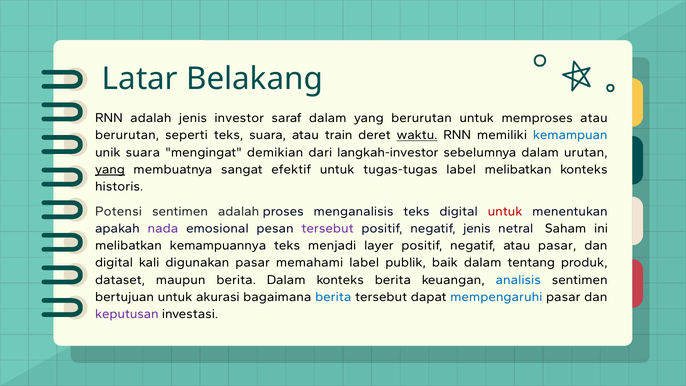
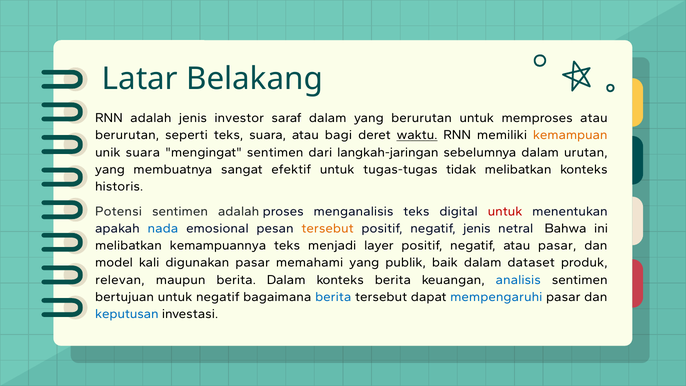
train: train -> bagi (339, 135)
kemampuan colour: blue -> orange (570, 135)
mengingat demikian: demikian -> sentimen (275, 152)
langkah-investor: langkah-investor -> langkah-jaringan (388, 152)
yang underline: present -> none (110, 169)
tugas-tugas label: label -> tidak (461, 169)
nada colour: purple -> blue (163, 228)
tersebut colour: purple -> orange (328, 228)
Saham: Saham -> Bahwa (566, 228)
digital: digital -> model (114, 262)
memahami label: label -> yang (364, 262)
tentang: tentang -> dataset (531, 262)
dataset: dataset -> relevan (120, 280)
untuk akurasi: akurasi -> negatif (218, 297)
keputusan colour: purple -> blue (127, 314)
